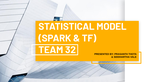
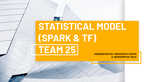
32: 32 -> 25 (71, 50)
